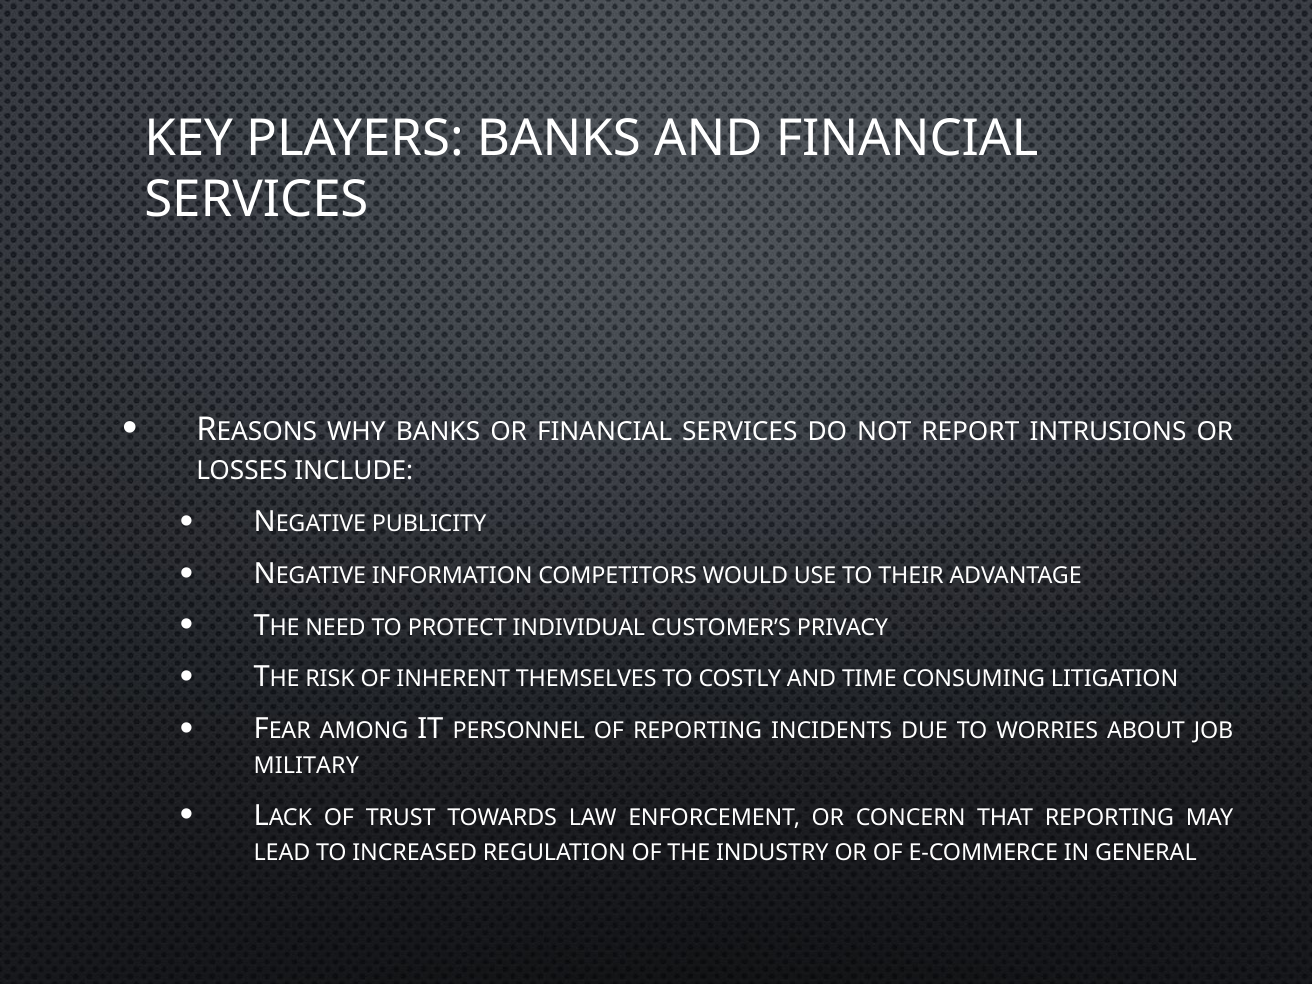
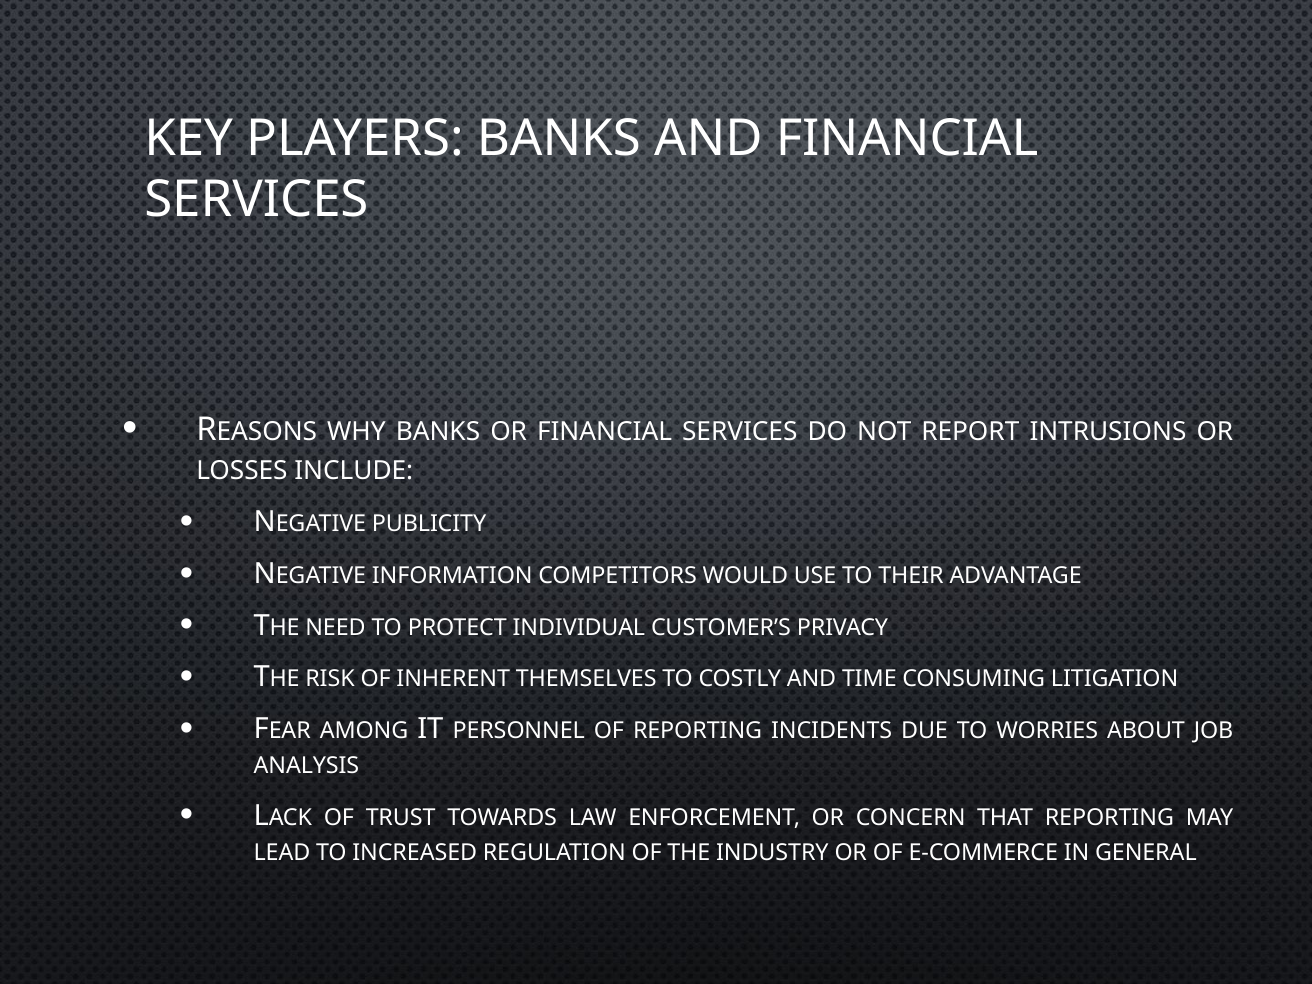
MILITARY: MILITARY -> ANALYSIS (306, 766)
